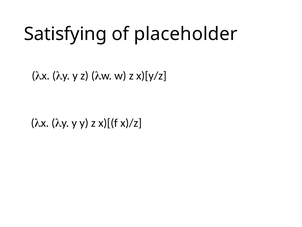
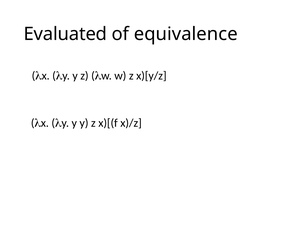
Satisfying: Satisfying -> Evaluated (65, 34)
placeholder: placeholder -> equivalence (186, 34)
